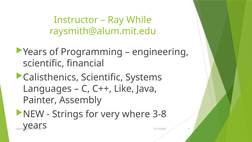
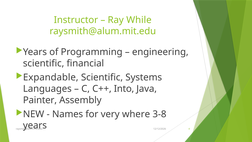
Calisthenics: Calisthenics -> Expandable (51, 77)
Like: Like -> Into (124, 89)
Strings: Strings -> Names (68, 114)
